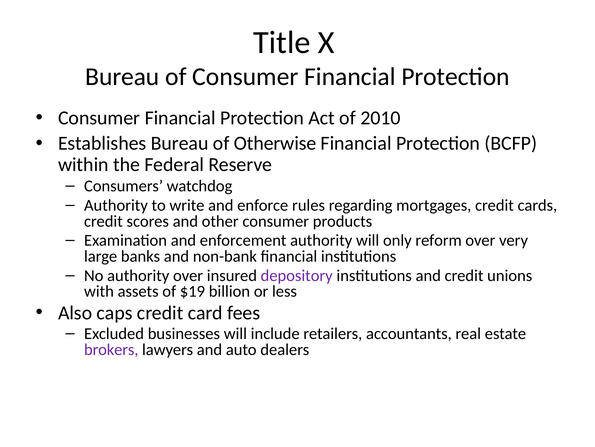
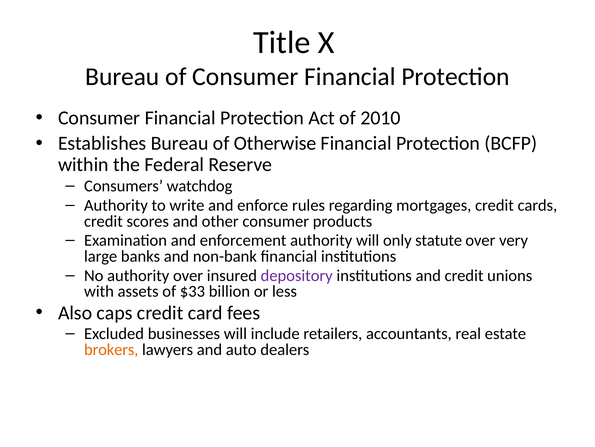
reform: reform -> statute (439, 240)
$19: $19 -> $33 (192, 291)
brokers colour: purple -> orange (111, 349)
